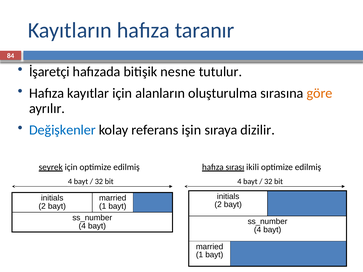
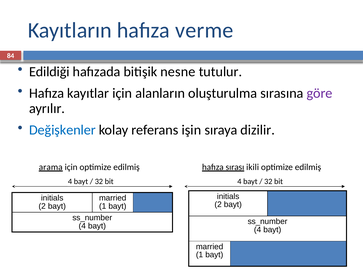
taranır: taranır -> verme (204, 30)
İşaretçi: İşaretçi -> Edildiği (49, 72)
göre colour: orange -> purple (319, 93)
seyrek: seyrek -> arama (51, 167)
